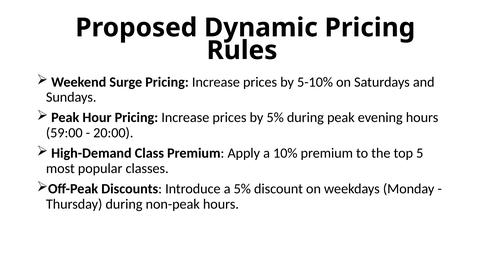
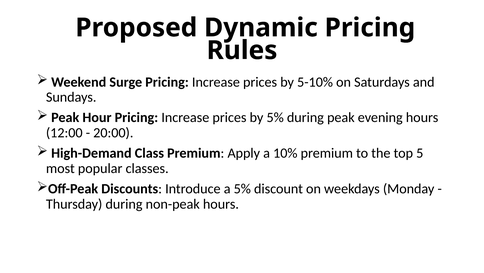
59:00: 59:00 -> 12:00 (64, 133)
